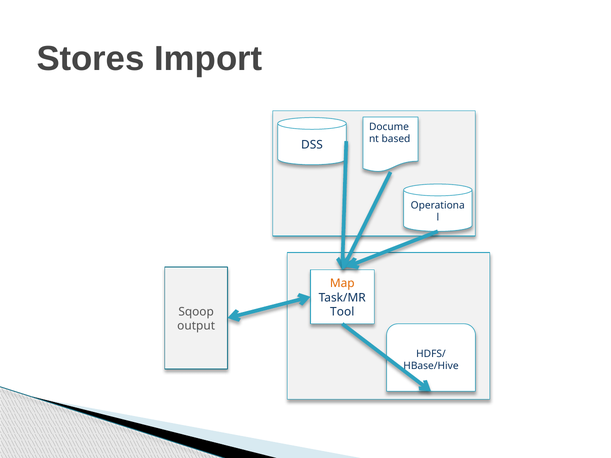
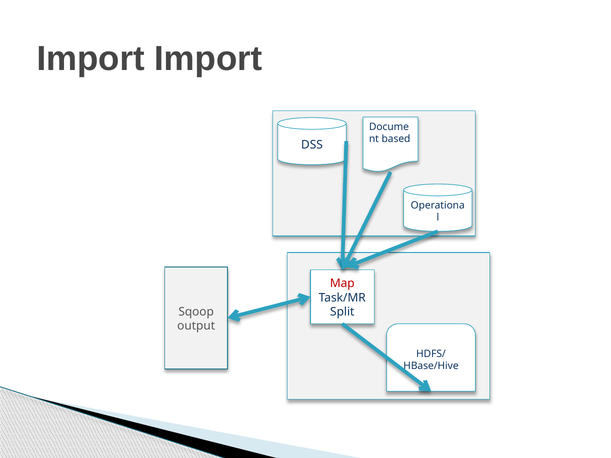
Stores: Stores -> Import (91, 59)
Map colour: orange -> red (342, 284)
Tool: Tool -> Split (342, 312)
